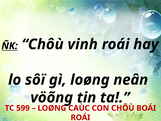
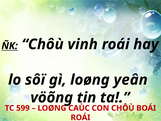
neân: neân -> yeân (131, 80)
